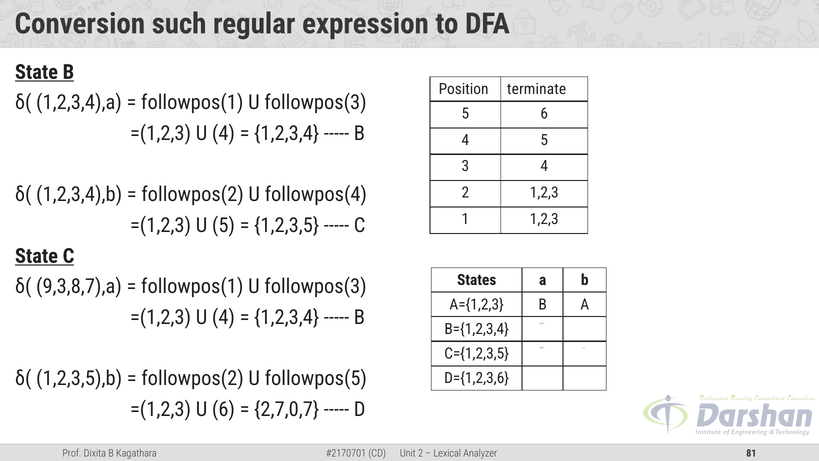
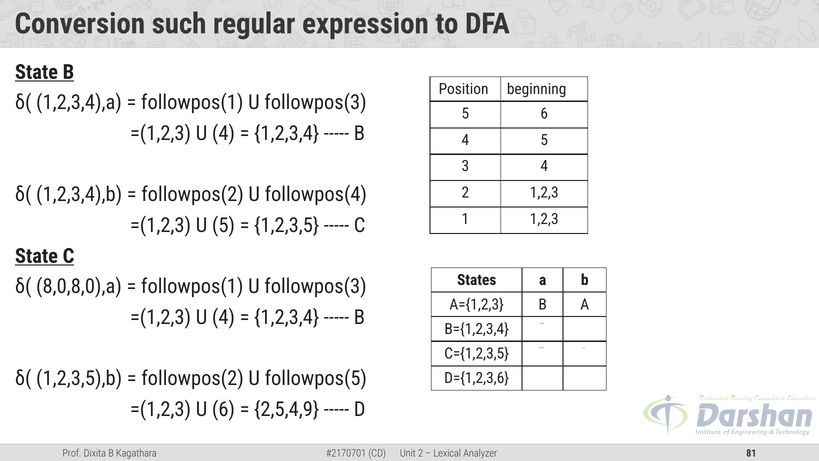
terminate: terminate -> beginning (537, 89)
9,3,8,7),a: 9,3,8,7),a -> 8,0,8,0),a (79, 286)
2,7,0,7: 2,7,0,7 -> 2,5,4,9 (287, 409)
